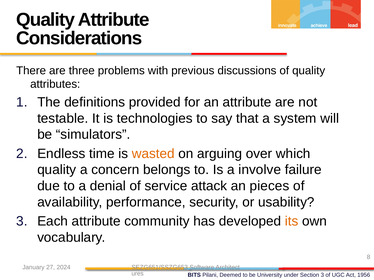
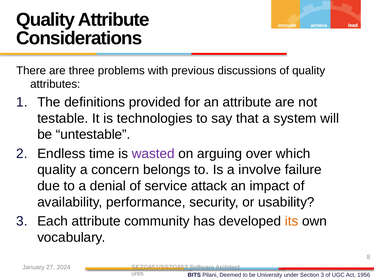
simulators: simulators -> untestable (93, 135)
wasted colour: orange -> purple (153, 154)
pieces: pieces -> impact (270, 186)
